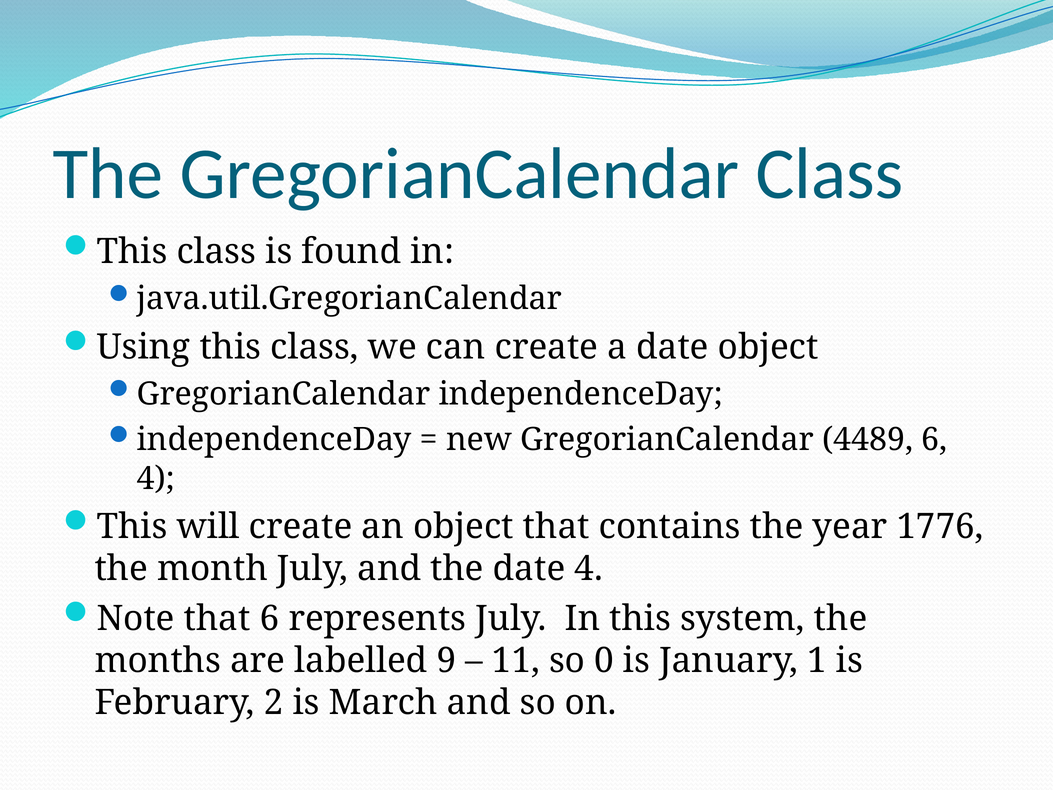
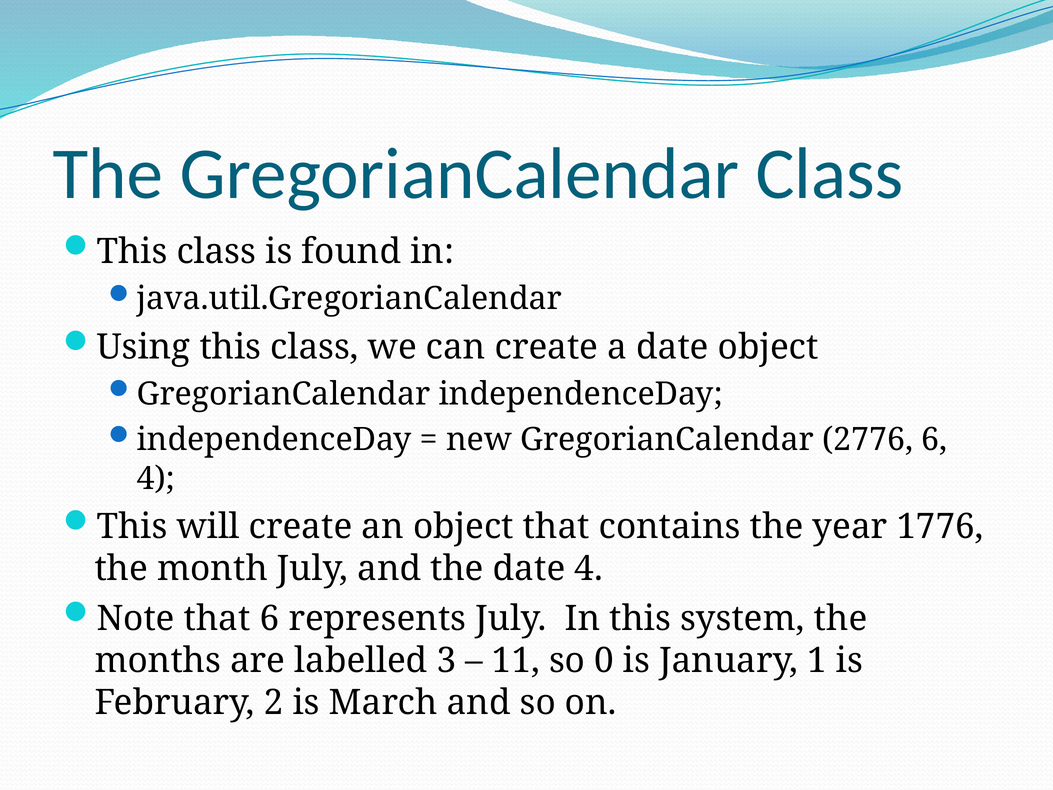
4489: 4489 -> 2776 (868, 440)
9: 9 -> 3 (446, 660)
